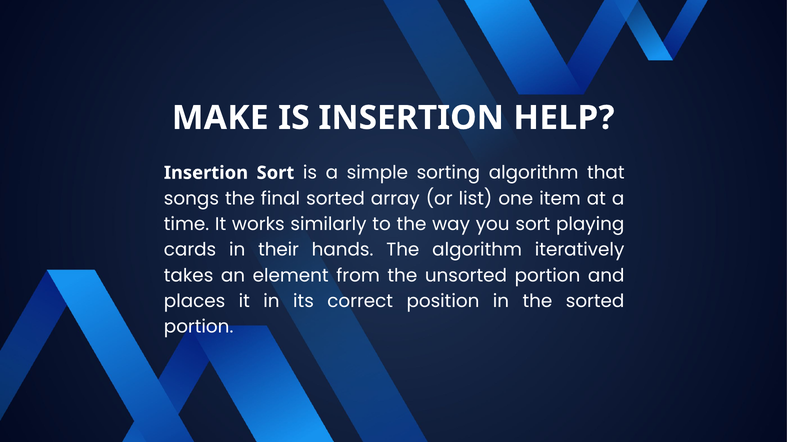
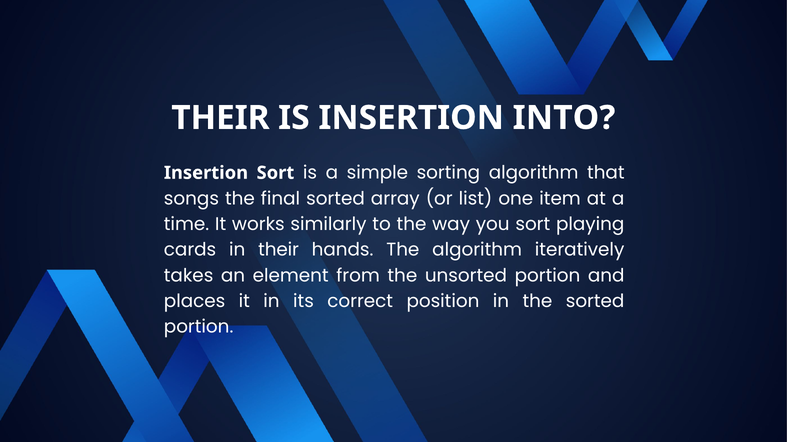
MAKE: MAKE -> THEIR (220, 118)
HELP: HELP -> INTO (564, 118)
